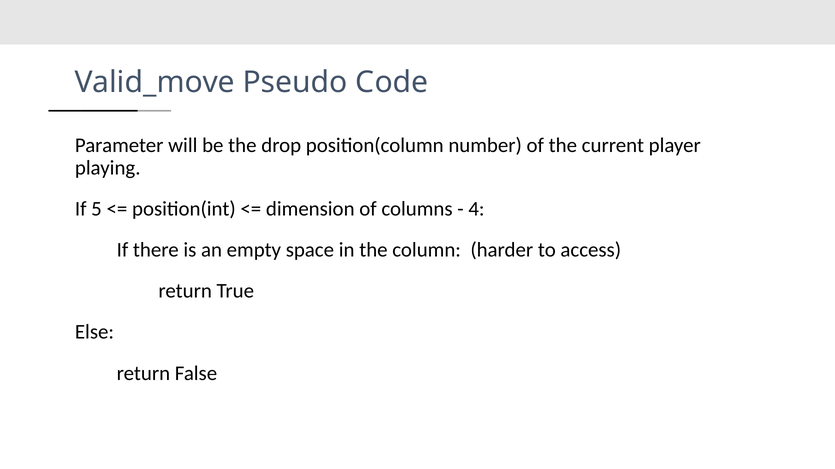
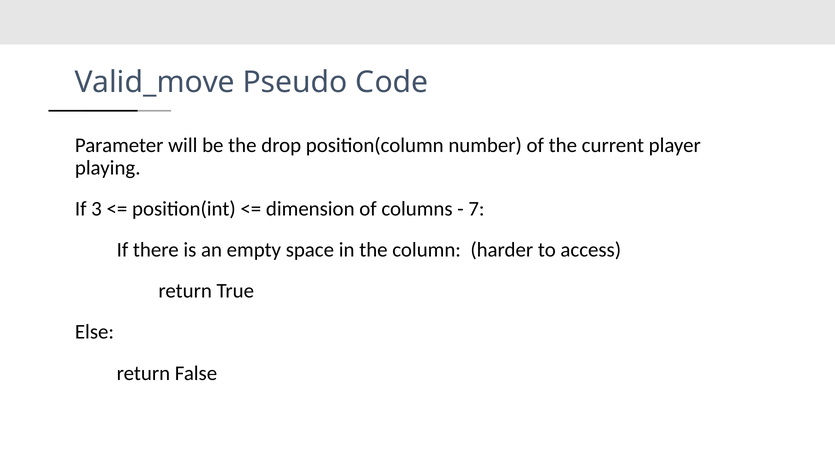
5: 5 -> 3 (97, 209)
4: 4 -> 7 (476, 209)
